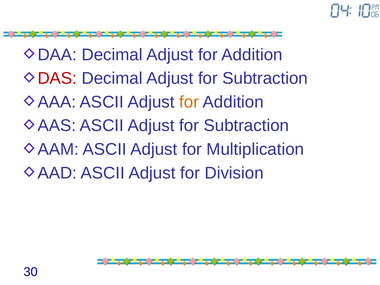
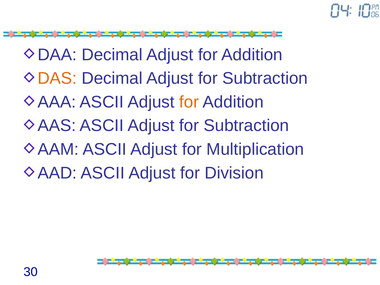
DAS colour: red -> orange (57, 78)
